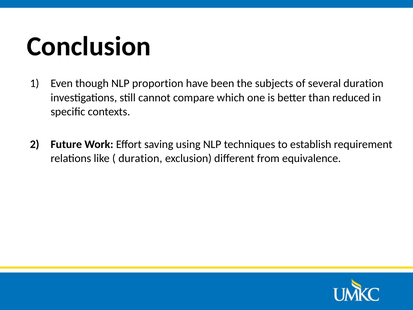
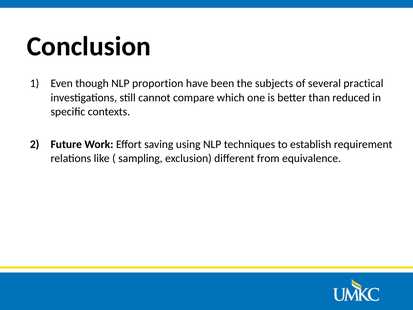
several duration: duration -> practical (363, 83)
duration: duration -> sampling (140, 158)
